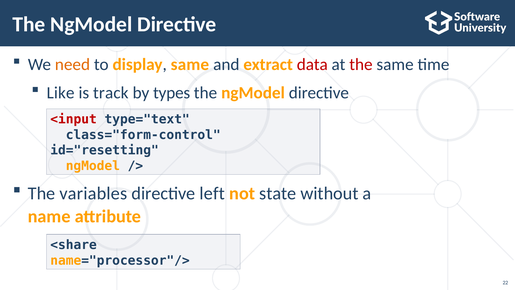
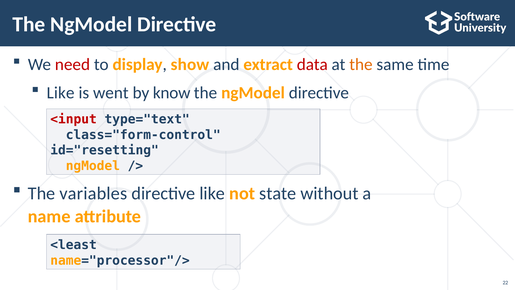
need colour: orange -> red (72, 65)
display same: same -> show (190, 65)
the colour: red -> orange (361, 65)
track: track -> went (111, 93)
types: types -> know (172, 93)
directive left: left -> like (212, 193)
<share: <share -> <least (74, 245)
